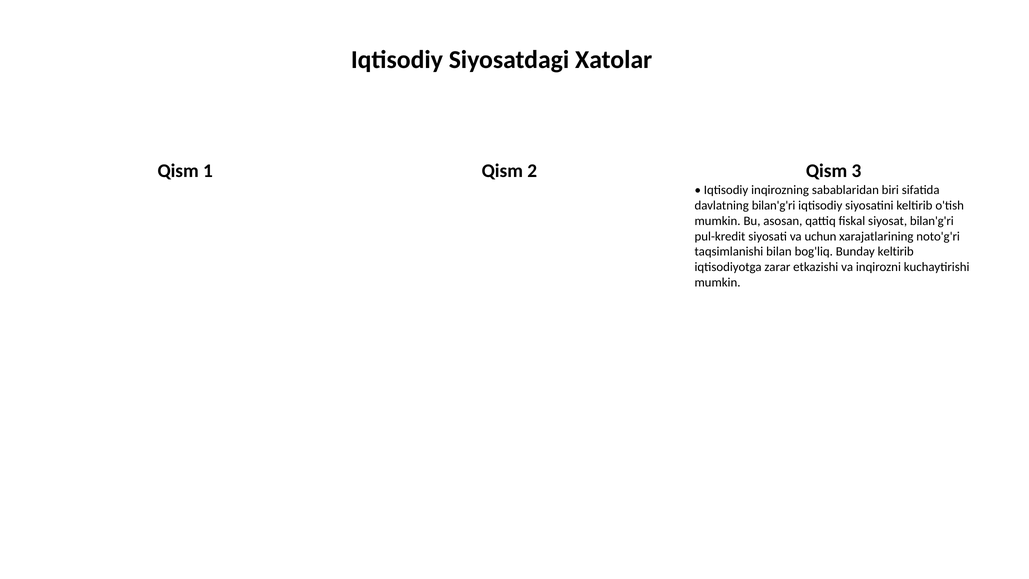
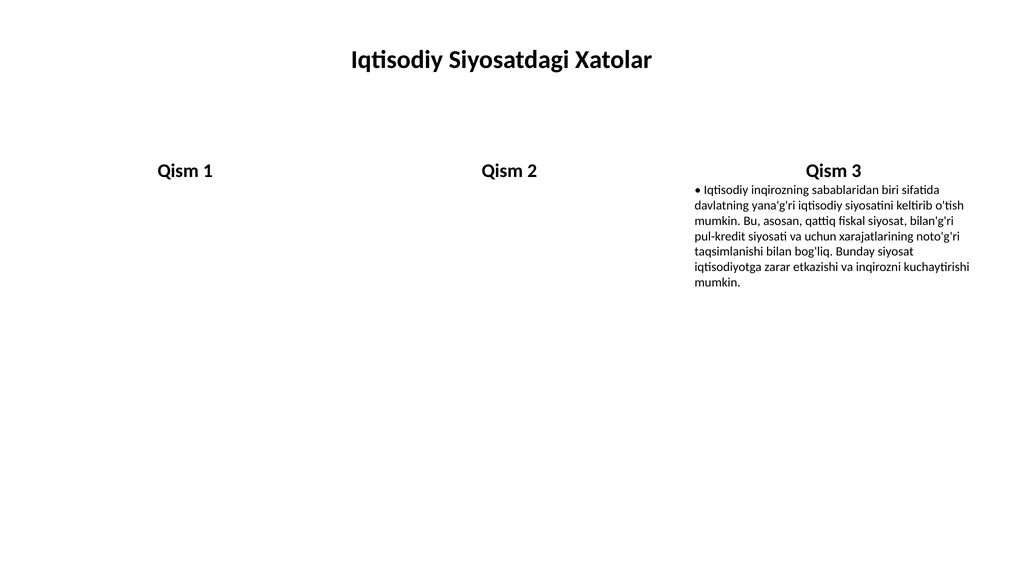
davlatning bilan'g'ri: bilan'g'ri -> yana'g'ri (774, 205)
Bunday keltirib: keltirib -> siyosat (896, 252)
